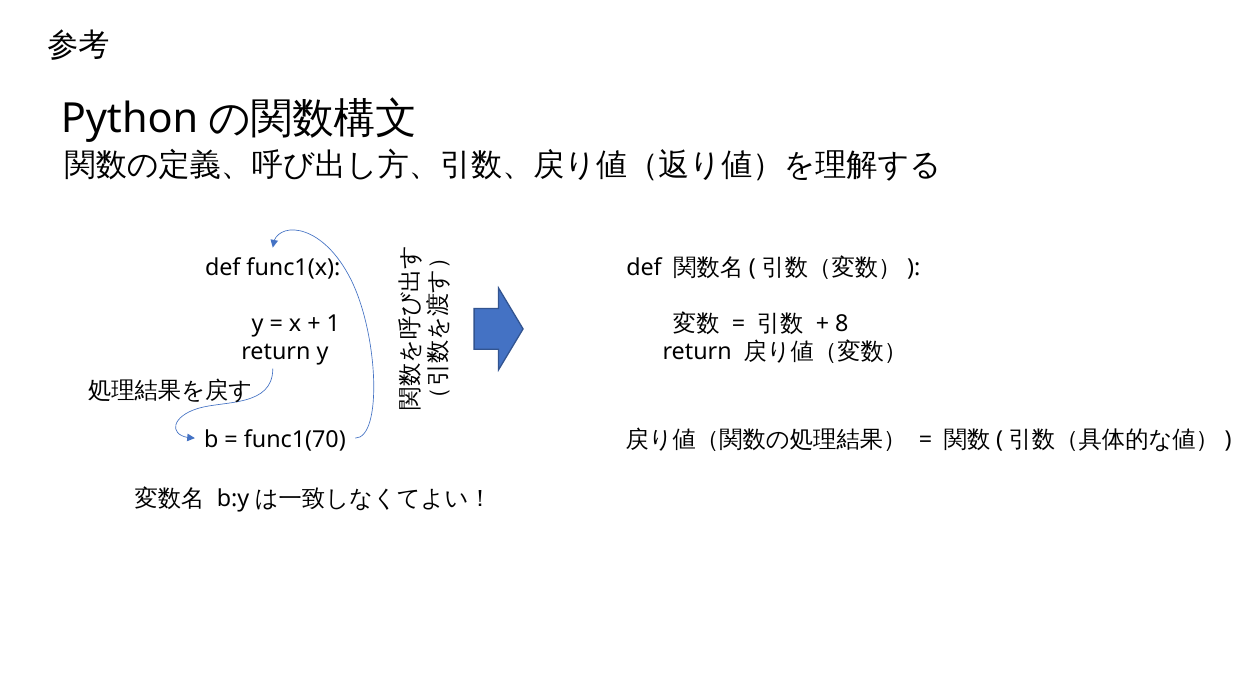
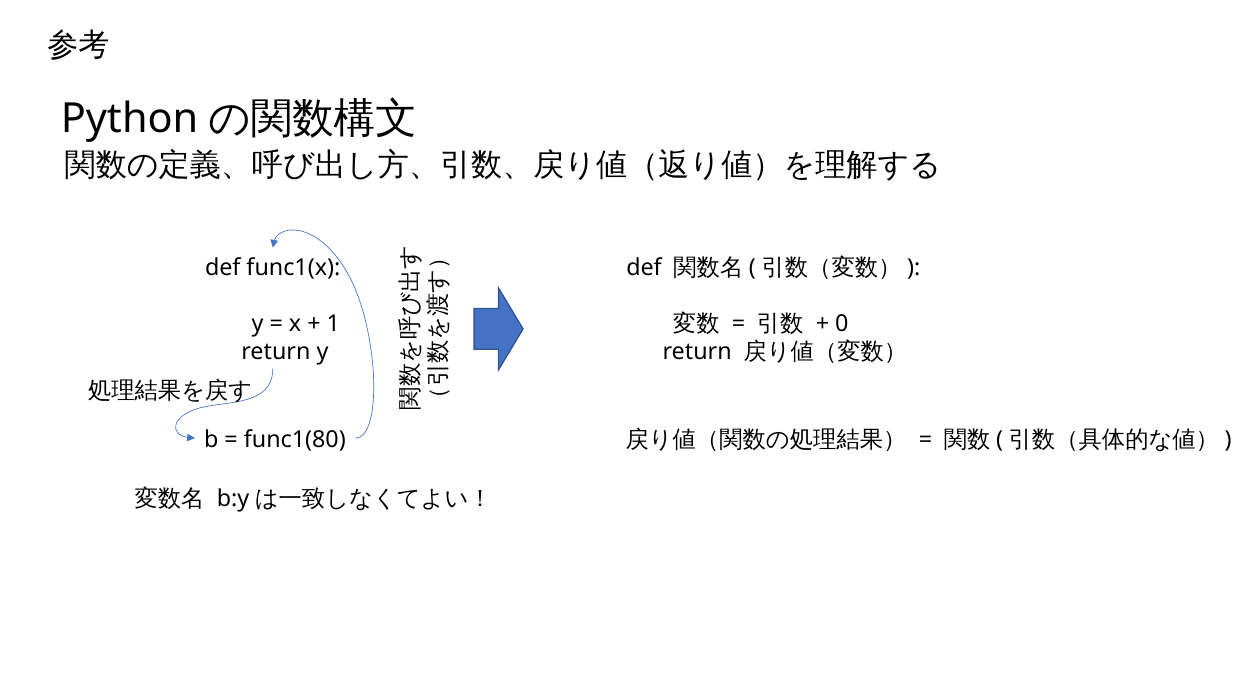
8: 8 -> 0 (842, 323)
func1(70: func1(70 -> func1(80 (295, 440)
